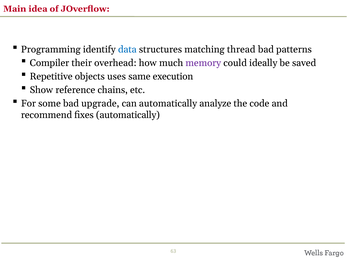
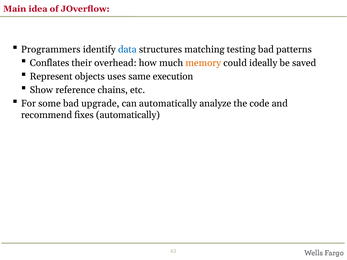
Programming: Programming -> Programmers (51, 49)
thread: thread -> testing (241, 49)
Compiler: Compiler -> Conflates (50, 63)
memory colour: purple -> orange (203, 63)
Repetitive: Repetitive -> Represent (51, 76)
